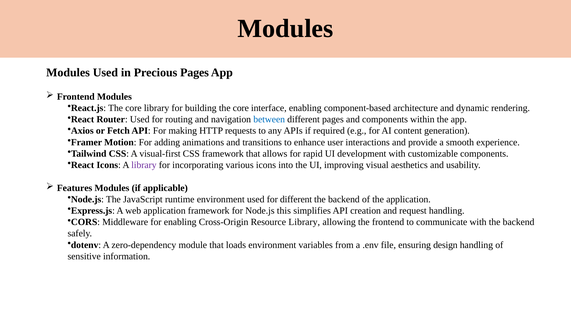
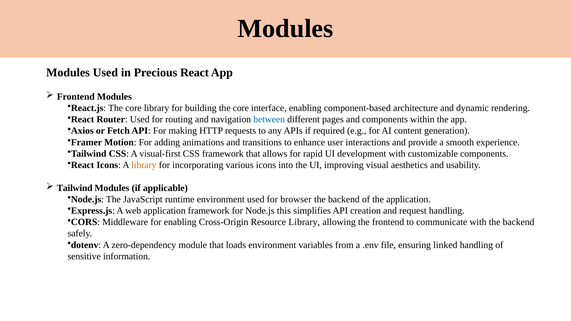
Precious Pages: Pages -> React (195, 73)
library colour: purple -> orange (144, 165)
Features: Features -> Tailwind (75, 188)
for different: different -> browser (296, 199)
design: design -> linked (445, 245)
